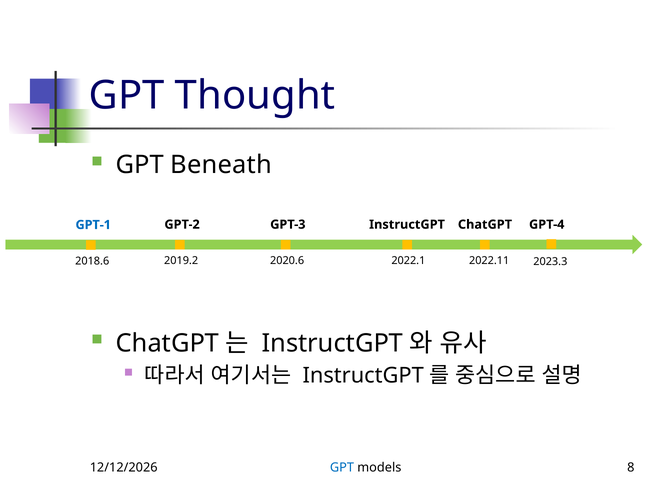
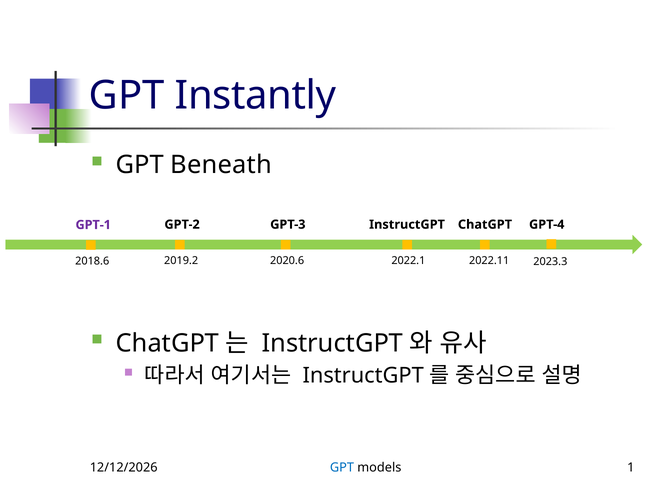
Thought: Thought -> Instantly (255, 96)
GPT-1 colour: blue -> purple (93, 225)
8: 8 -> 1 (631, 468)
